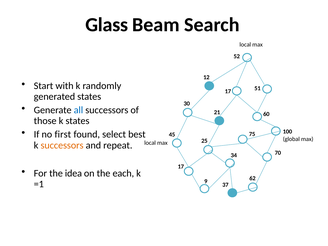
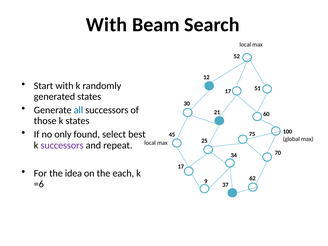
Glass: Glass -> With (106, 25)
first: first -> only (63, 134)
successors colour: orange -> purple (62, 145)
=1: =1 -> =6 (39, 184)
